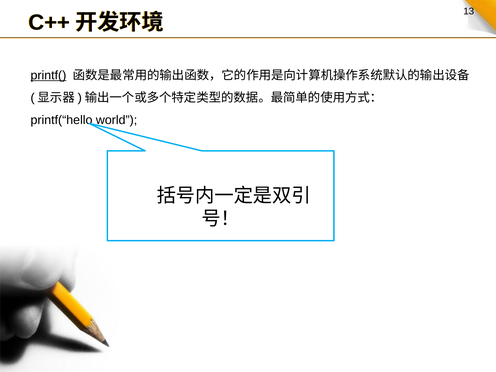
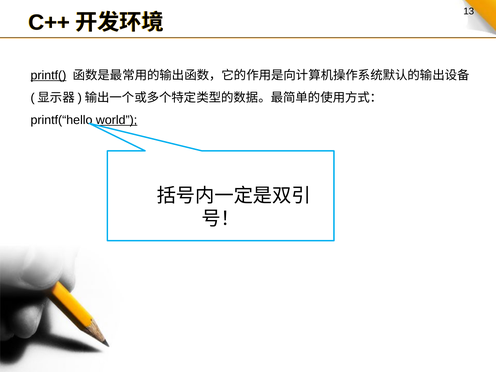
world underline: none -> present (117, 120)
